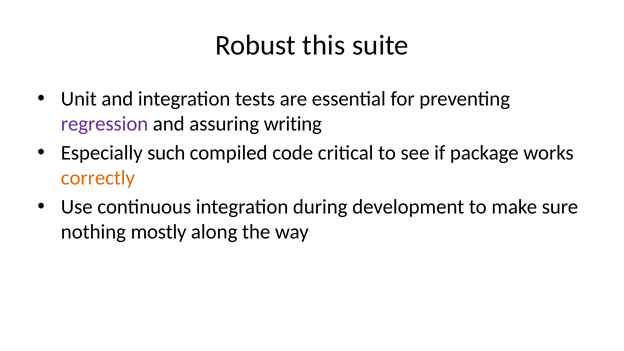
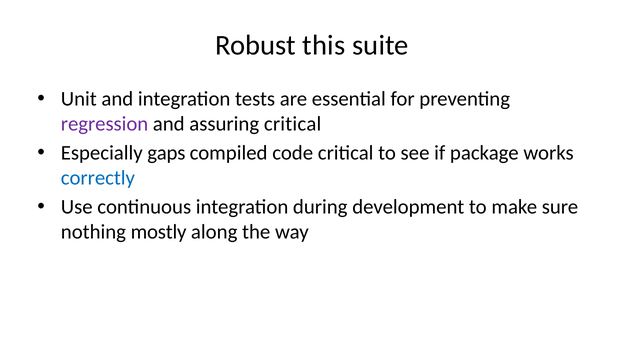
assuring writing: writing -> critical (293, 124)
such: such -> gaps (166, 153)
correctly colour: orange -> blue (98, 178)
